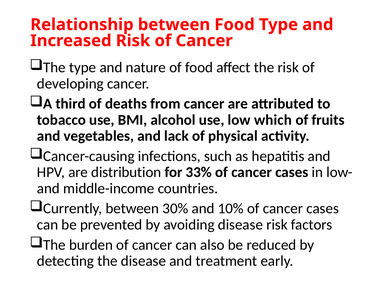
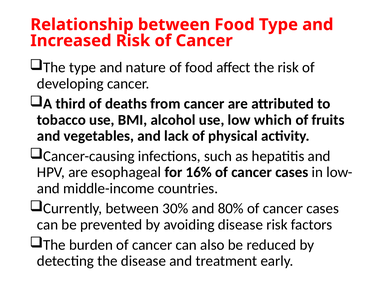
distribution: distribution -> esophageal (126, 173)
33%: 33% -> 16% (199, 173)
10%: 10% -> 80% (231, 209)
